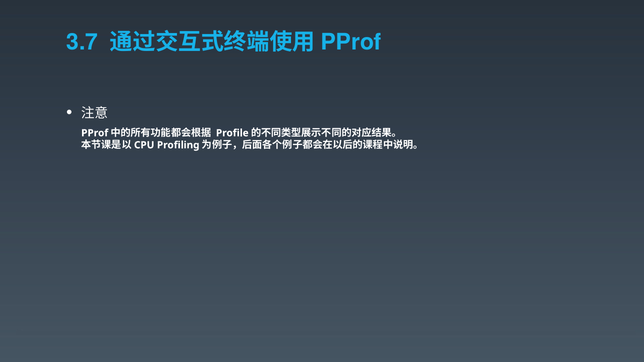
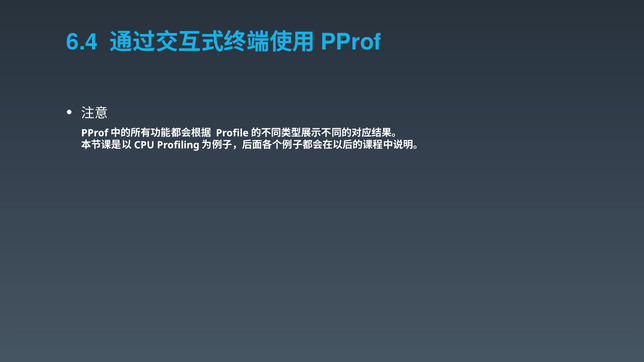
3.7: 3.7 -> 6.4 (82, 42)
